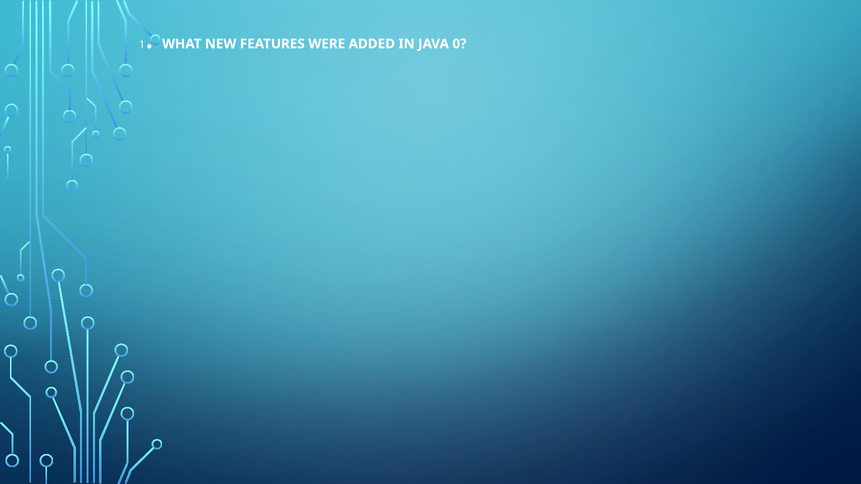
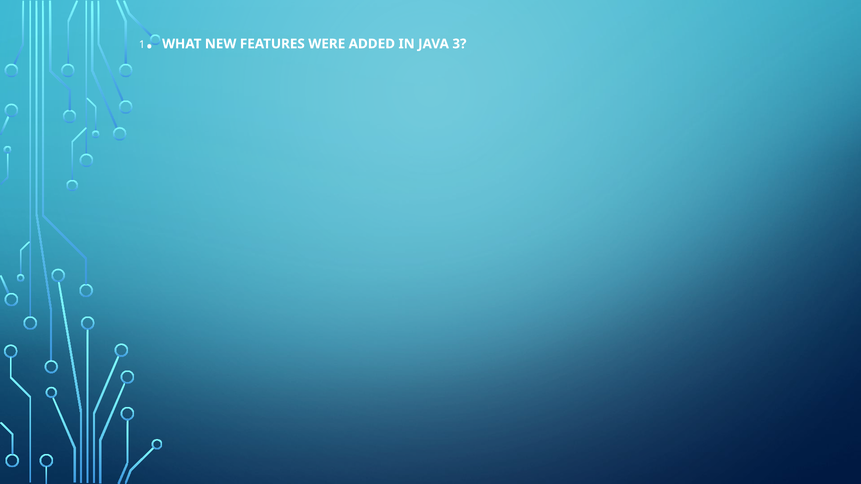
0: 0 -> 3 (459, 44)
